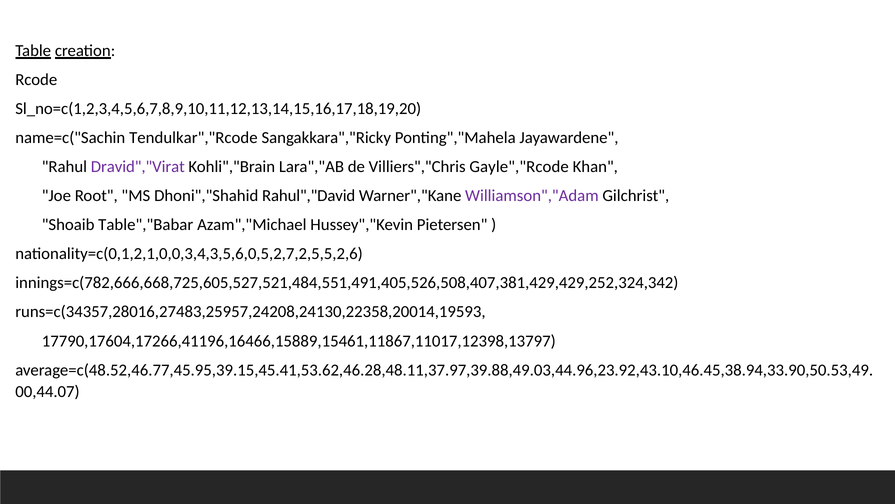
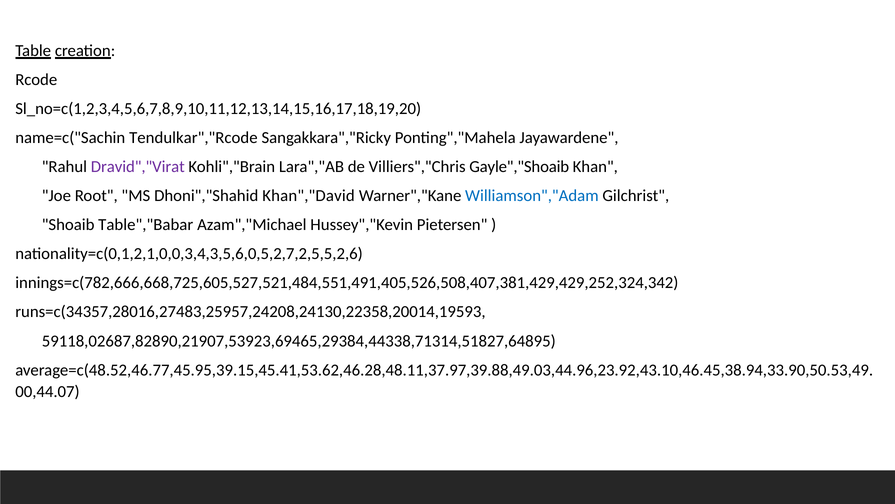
Gayle","Rcode: Gayle","Rcode -> Gayle","Shoaib (519, 167)
Rahul","David: Rahul","David -> Khan","David (309, 196)
Williamson","Adam colour: purple -> blue (532, 196)
17790,17604,17266,41196,16466,15889,15461,11867,11017,12398,13797: 17790,17604,17266,41196,16466,15889,15461,11867,11017,12398,13797 -> 59118,02687,82890,21907,53923,69465,29384,44338,71314,51827,64895 (299, 341)
